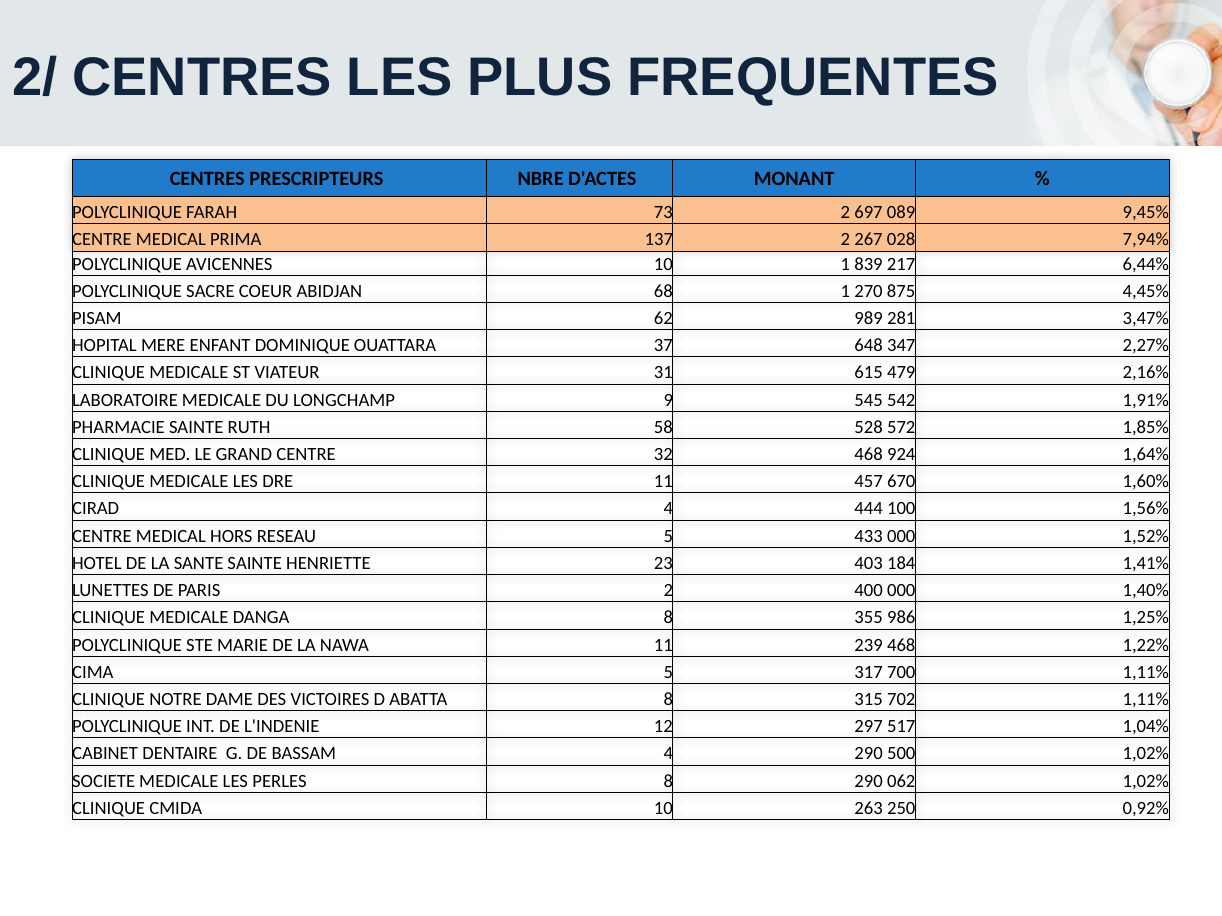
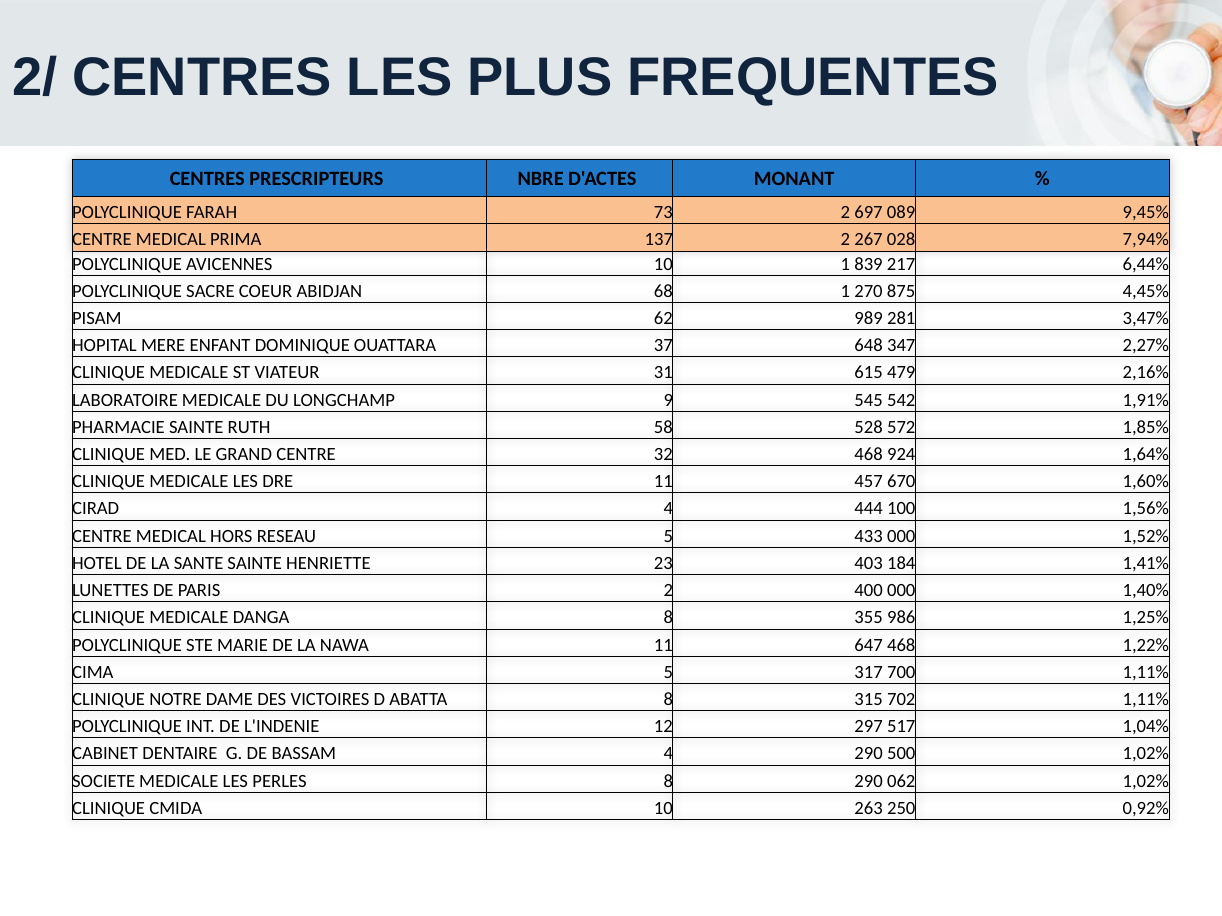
239: 239 -> 647 (869, 645)
